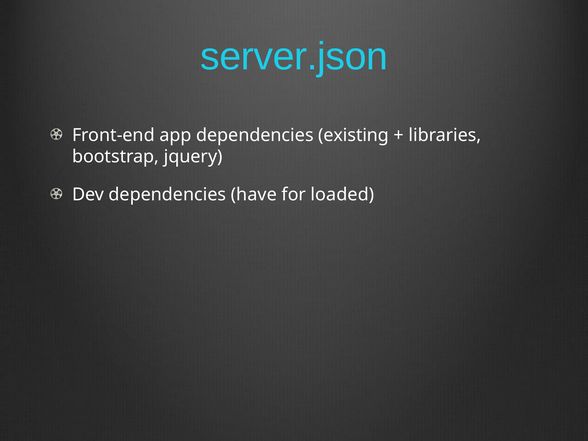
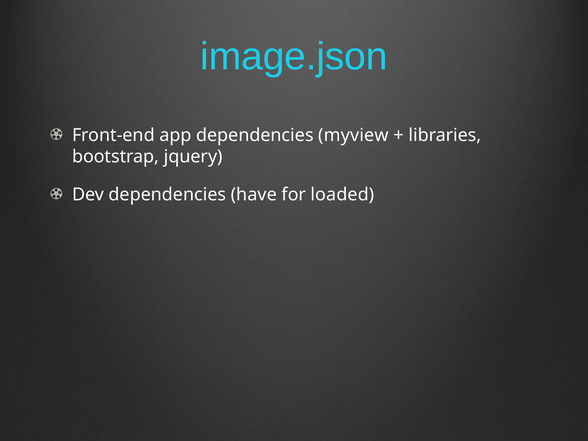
server.json: server.json -> image.json (294, 56)
existing: existing -> myview (354, 135)
